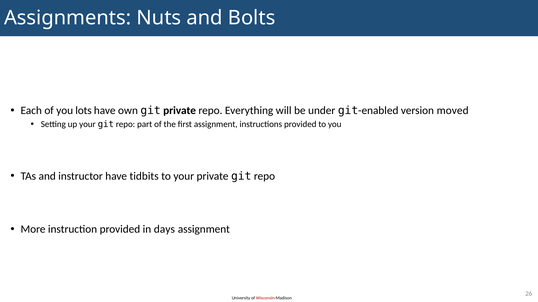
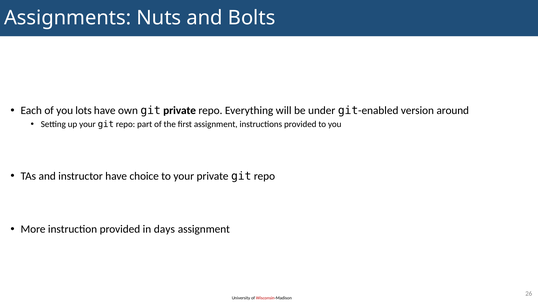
moved: moved -> around (453, 111)
tidbits: tidbits -> choice (144, 176)
